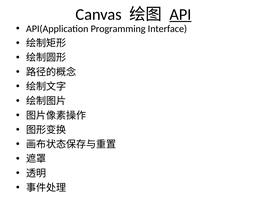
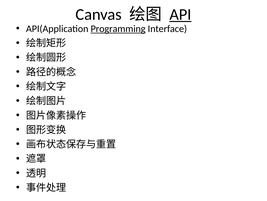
Programming underline: none -> present (118, 29)
